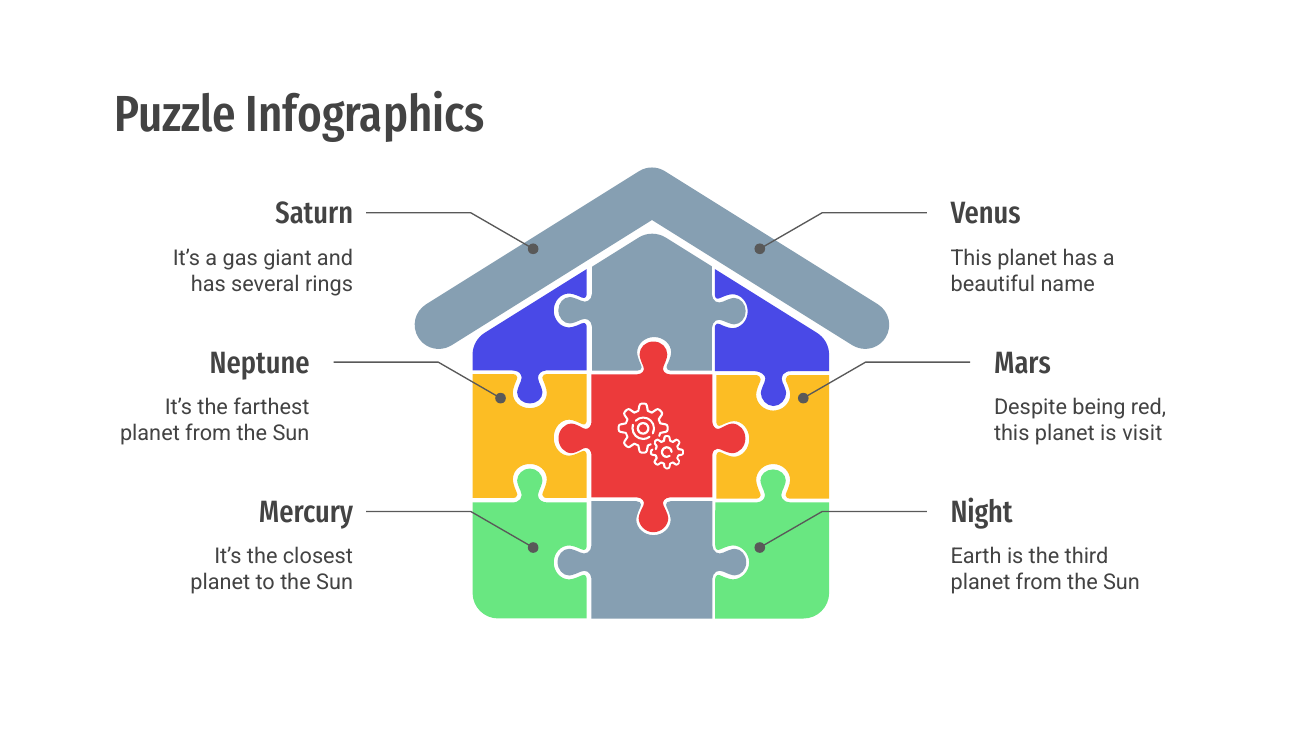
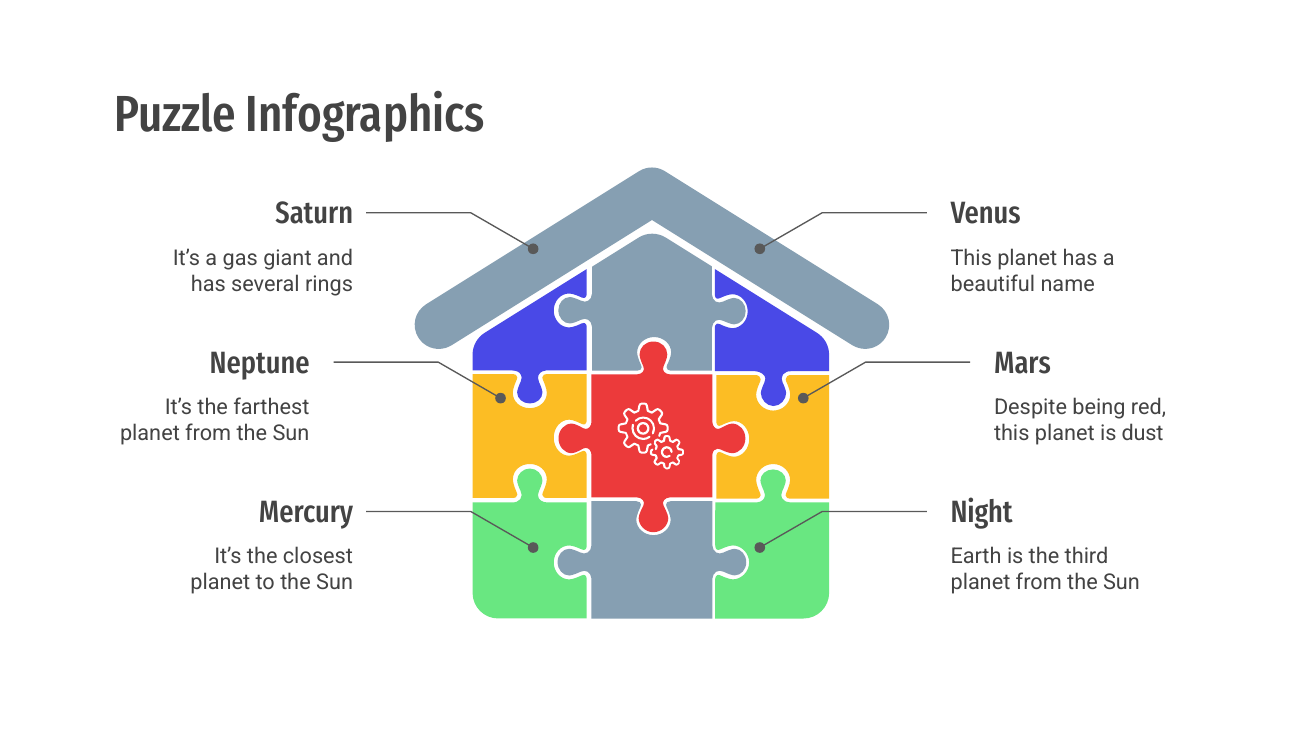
visit: visit -> dust (1143, 433)
